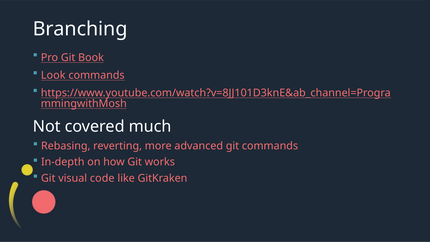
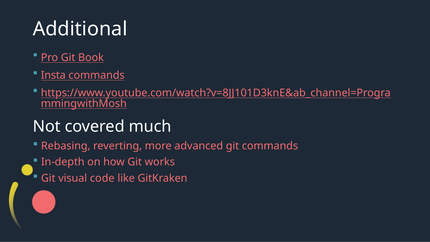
Branching: Branching -> Additional (80, 29)
Look: Look -> Insta (53, 75)
